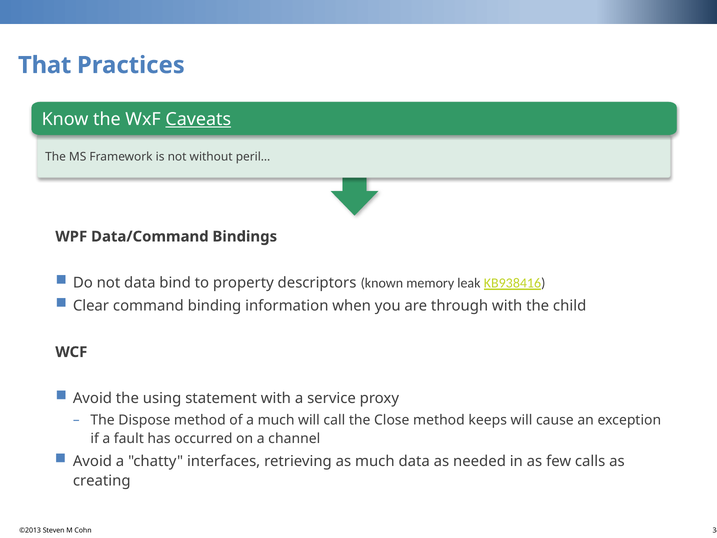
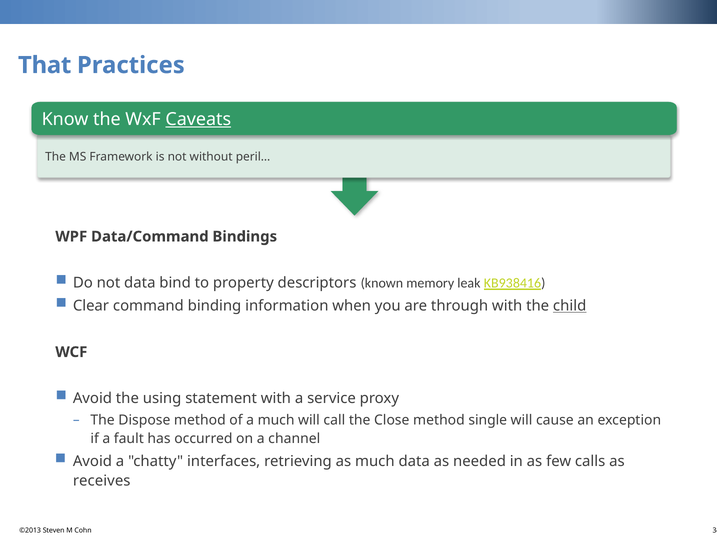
child underline: none -> present (570, 306)
keeps: keeps -> single (488, 420)
creating: creating -> receives (102, 481)
